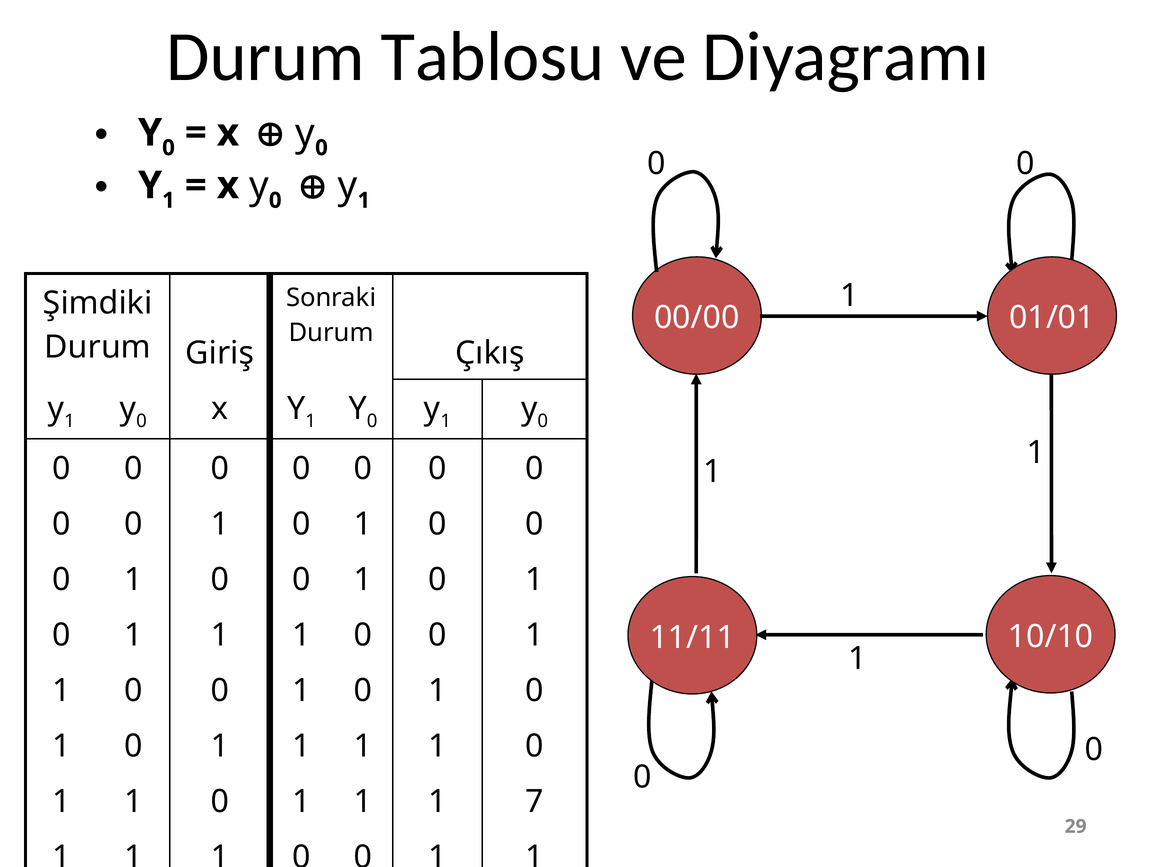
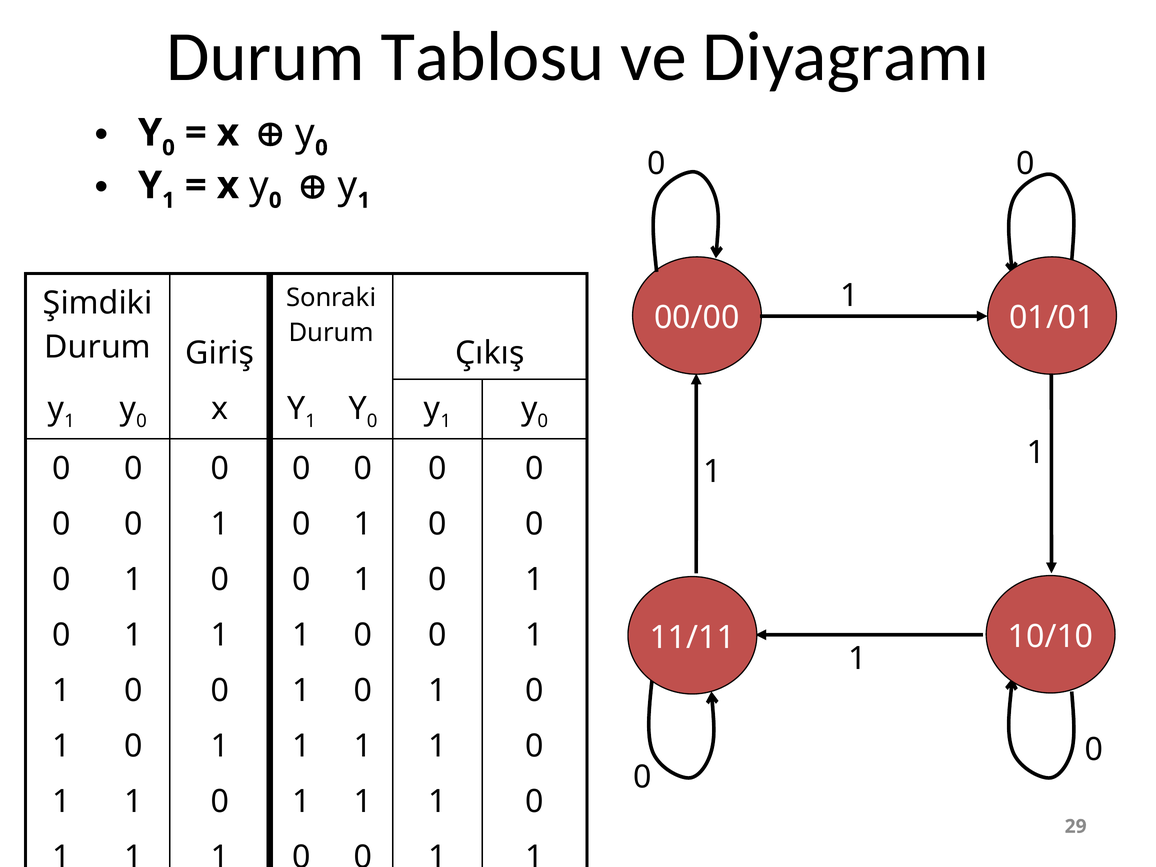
7: 7 -> 0 (535, 802)
